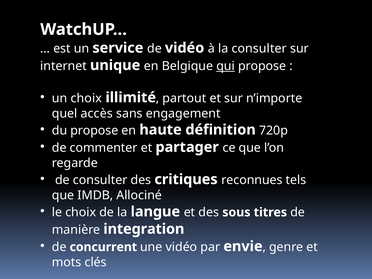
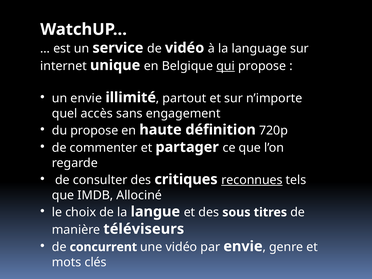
la consulter: consulter -> language (259, 49)
un choix: choix -> envie (86, 98)
reconnues underline: none -> present (252, 180)
integration: integration -> téléviseurs (144, 229)
